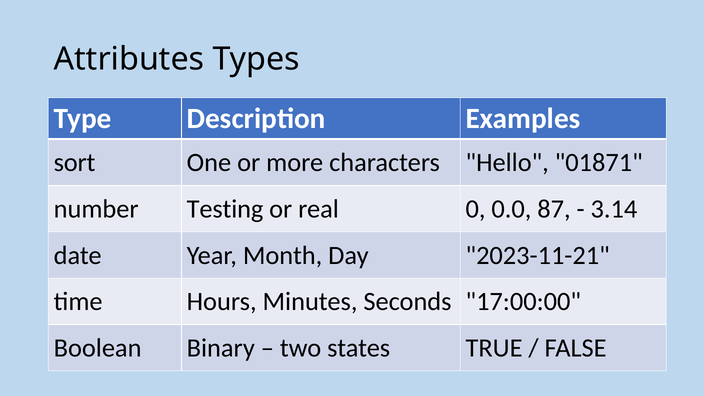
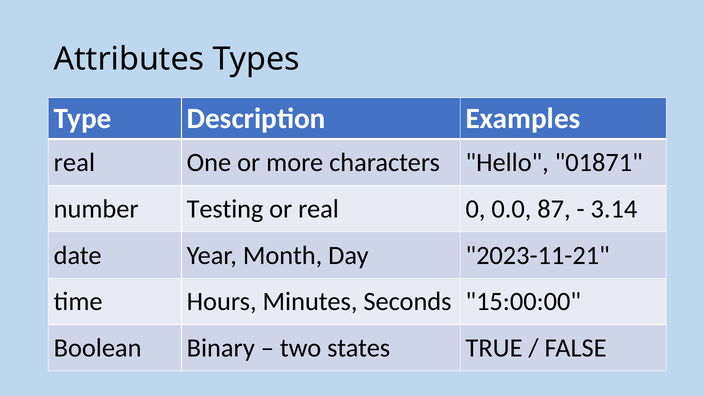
sort: sort -> real (74, 163)
17:00:00: 17:00:00 -> 15:00:00 (523, 302)
